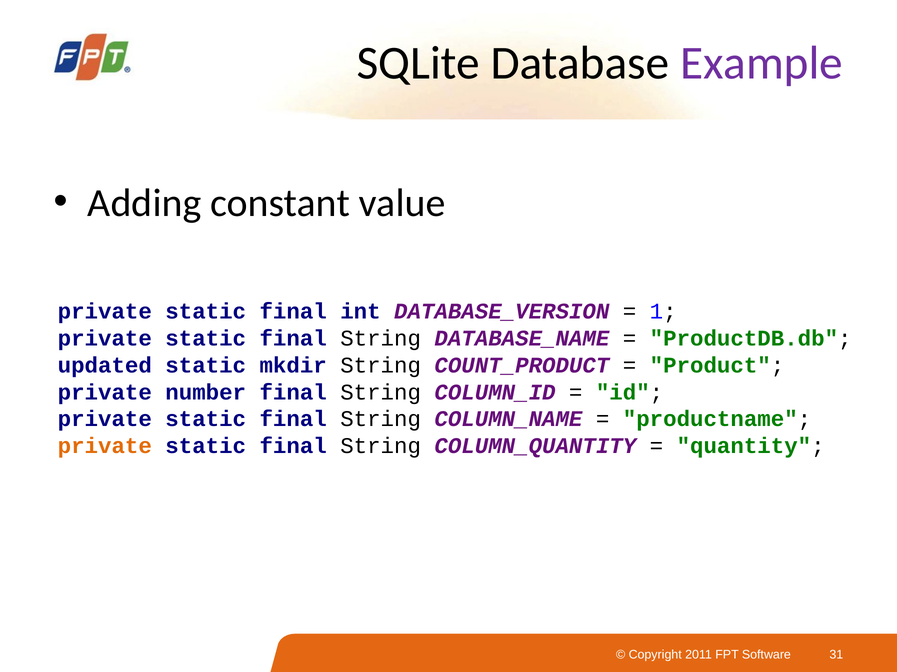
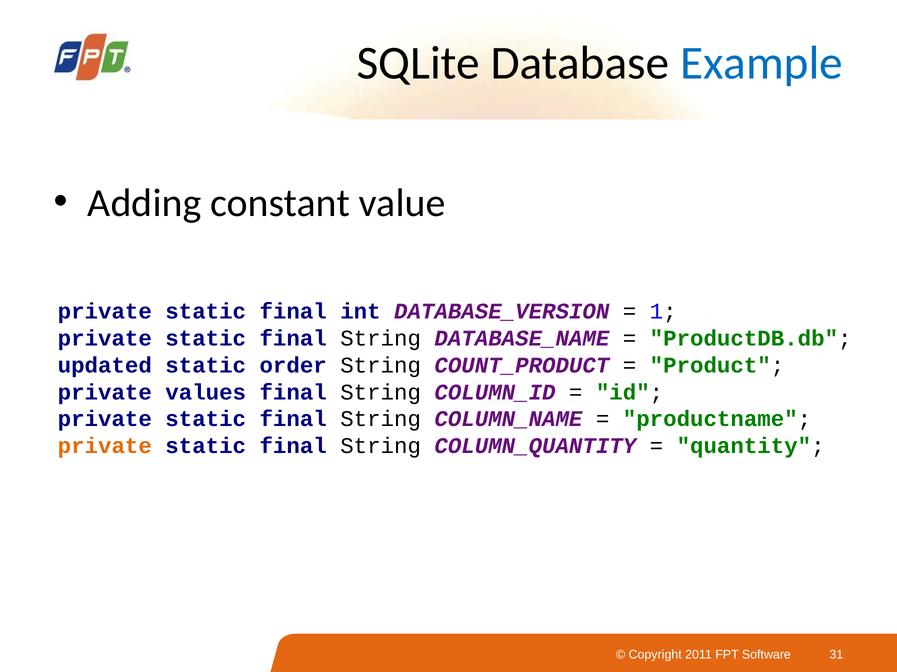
Example colour: purple -> blue (761, 63)
mkdir: mkdir -> order (293, 366)
number: number -> values (206, 393)
